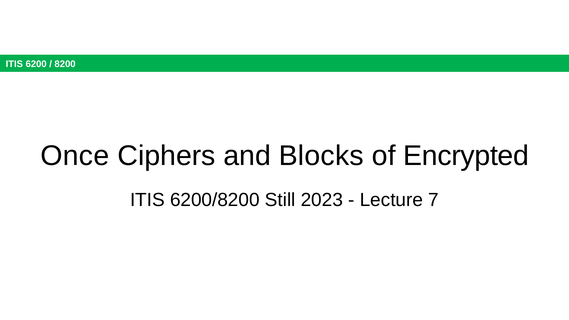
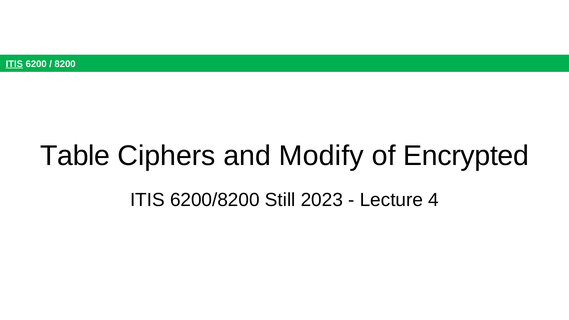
ITIS underline: none -> present (14, 64)
Once: Once -> Table (75, 156)
Blocks: Blocks -> Modify (321, 156)
7: 7 -> 4 (434, 200)
